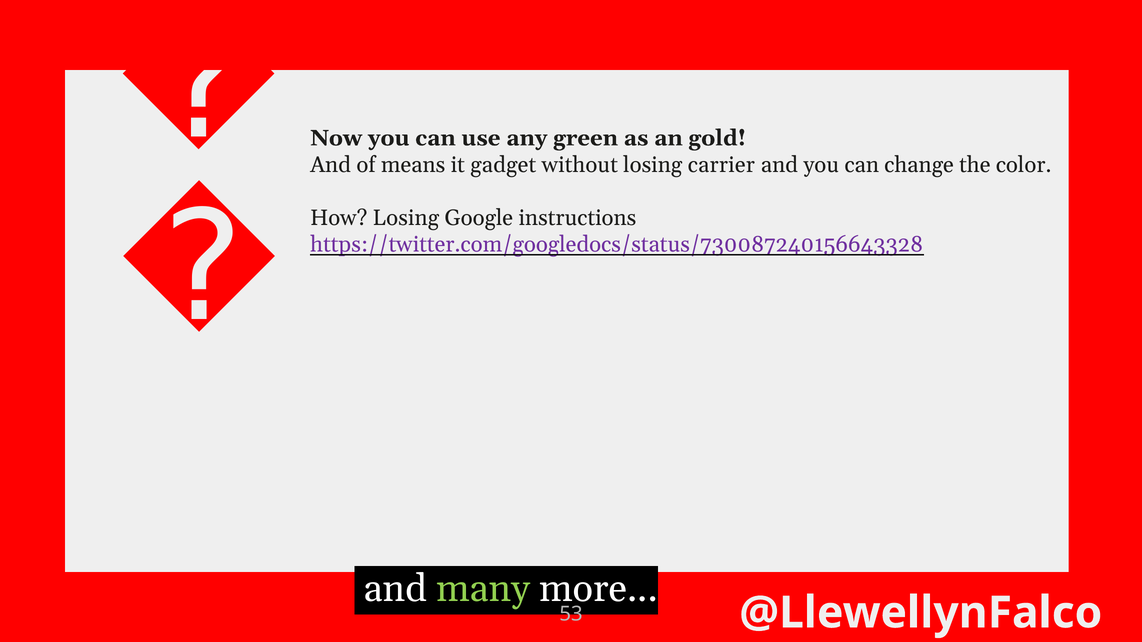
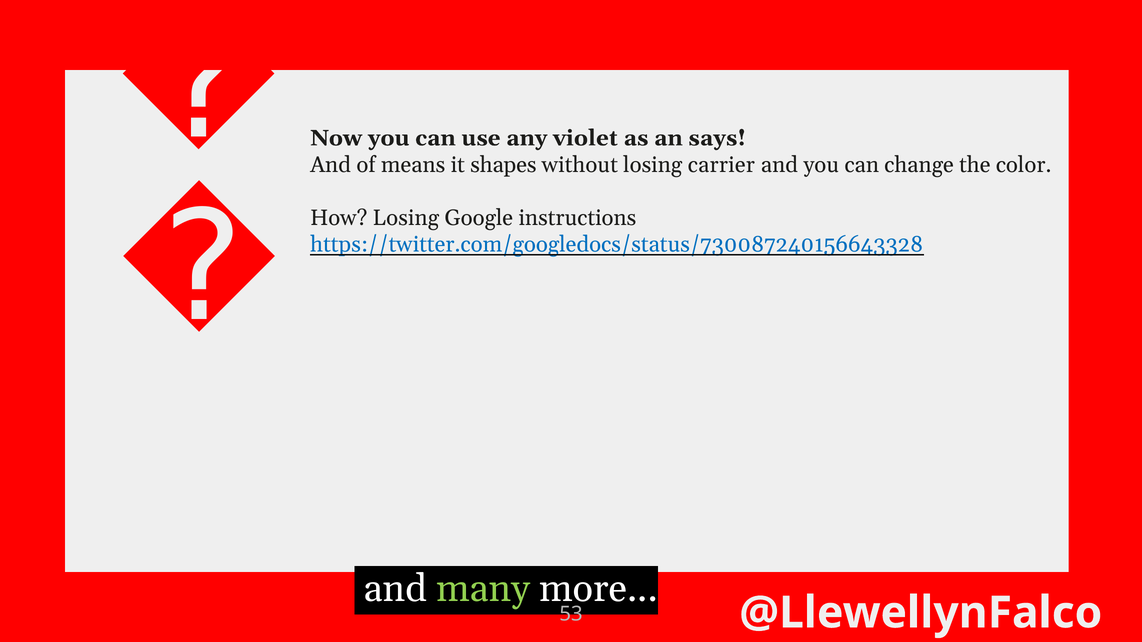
green: green -> violet (585, 138)
gold: gold -> says (717, 138)
gadget: gadget -> shapes (503, 165)
https://twitter.com/googledocs/status/730087240156643328 colour: purple -> blue (617, 245)
